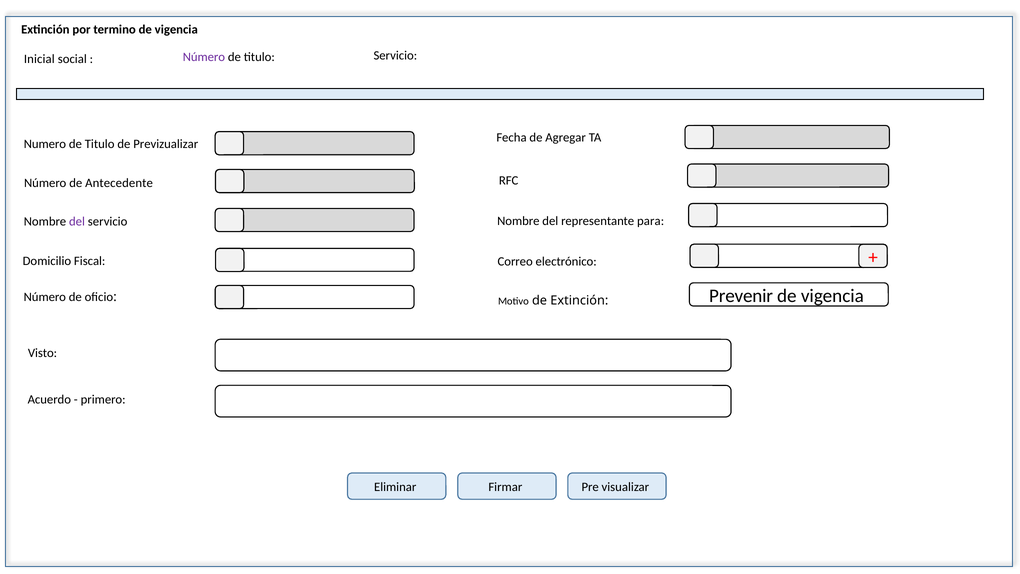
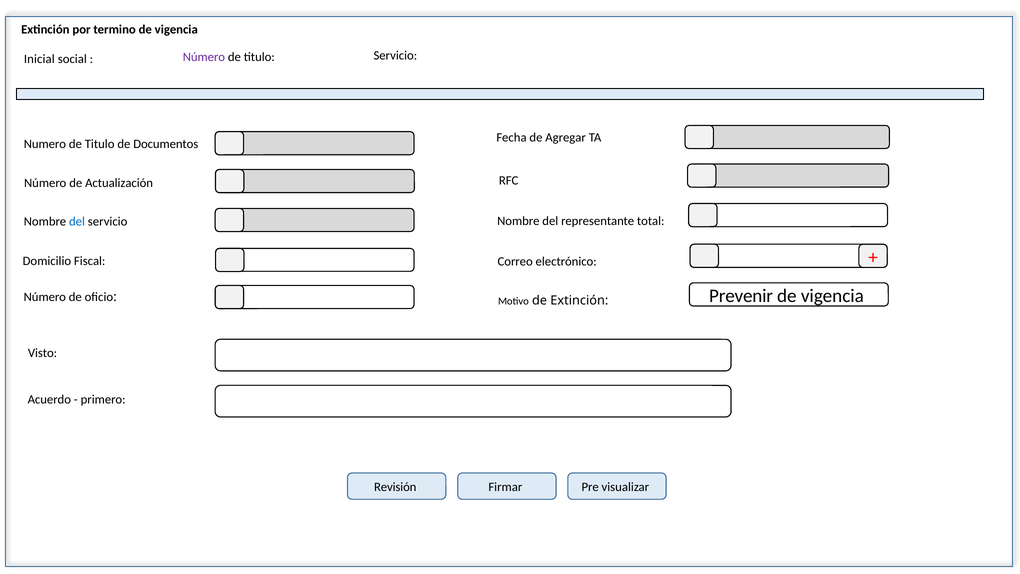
Previzualizar: Previzualizar -> Documentos (166, 144)
Antecedente: Antecedente -> Actualización (119, 183)
para: para -> total (651, 221)
del colour: purple -> blue (77, 222)
Eliminar: Eliminar -> Revisión (395, 487)
